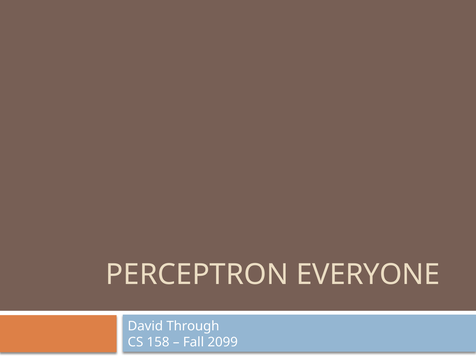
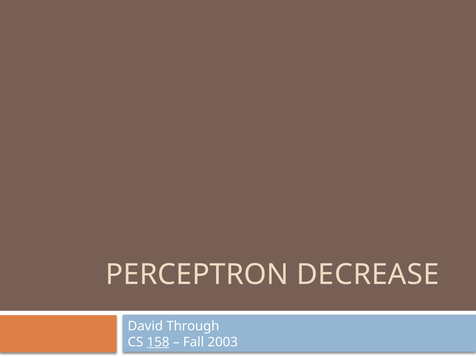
EVERYONE: EVERYONE -> DECREASE (368, 275)
158 underline: none -> present (158, 342)
2099: 2099 -> 2003 (223, 342)
